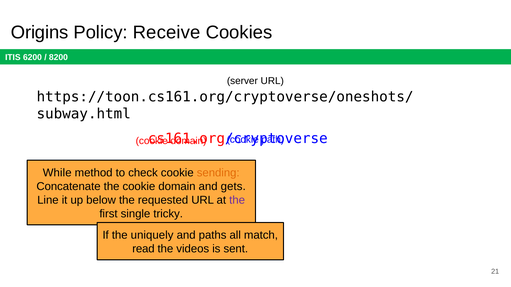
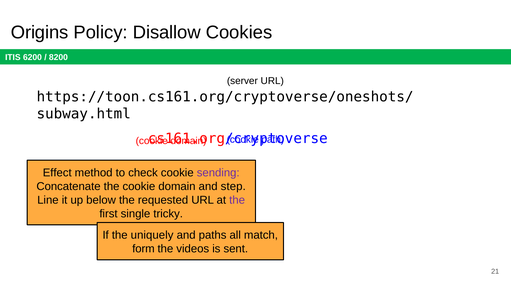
Receive: Receive -> Disallow (167, 33)
While: While -> Effect (57, 173)
sending colour: orange -> purple (218, 173)
gets: gets -> step (233, 187)
read: read -> form (143, 249)
